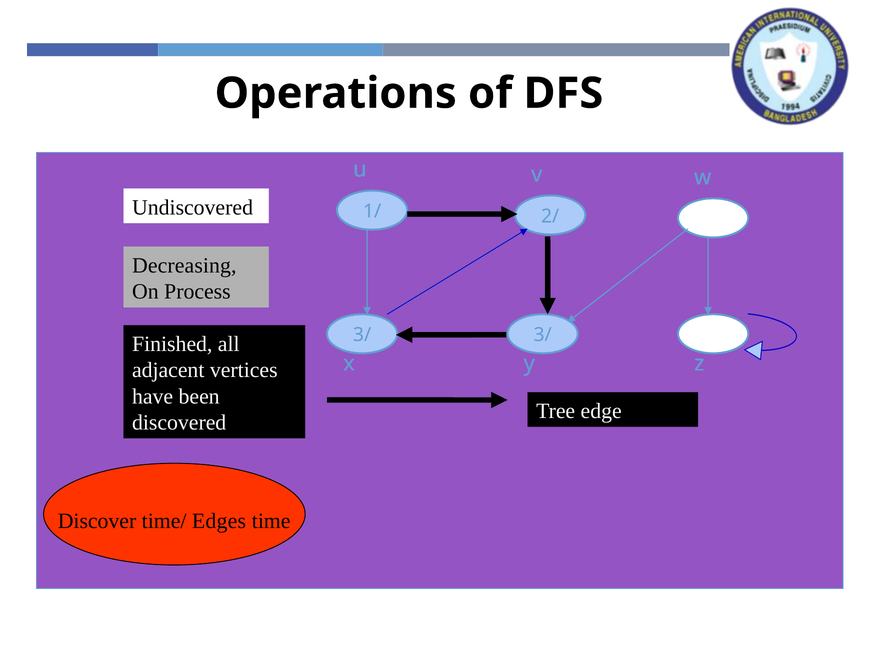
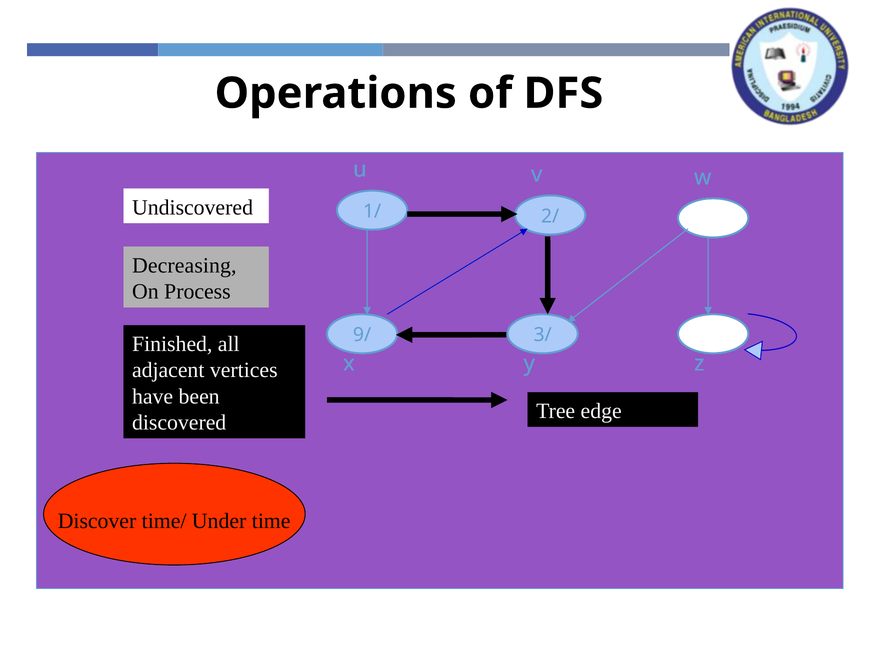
3/: 3/ -> 9/ (362, 335)
Edges: Edges -> Under (219, 521)
